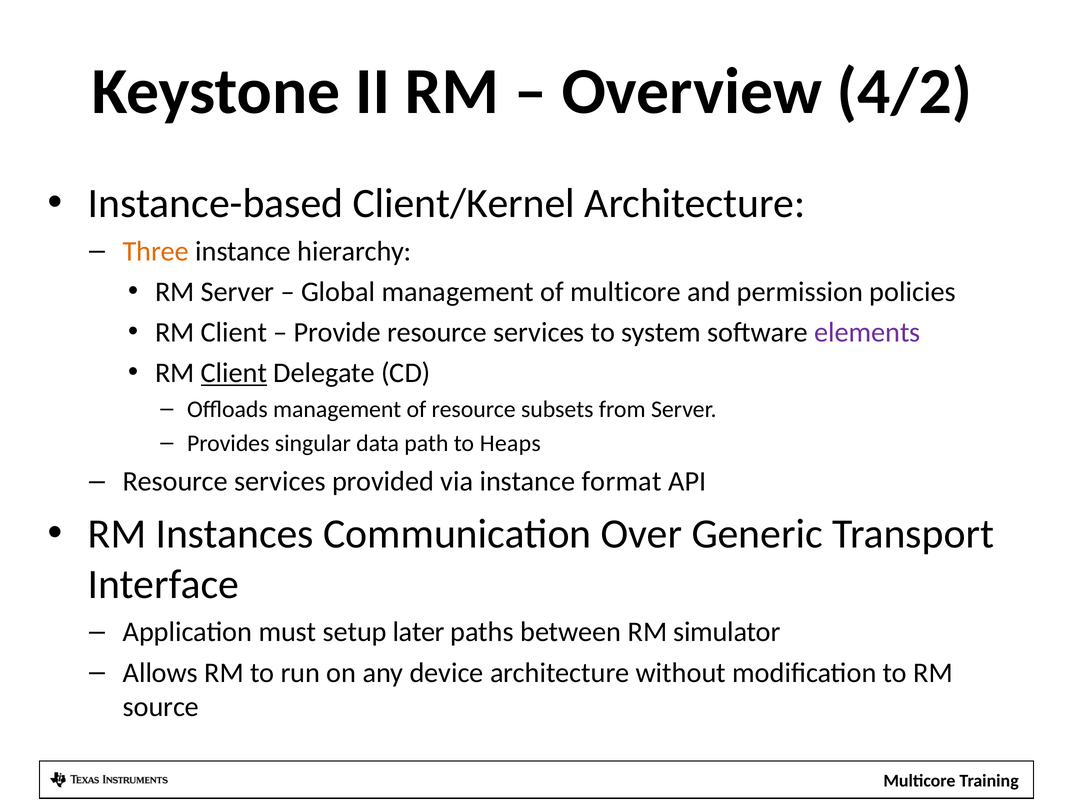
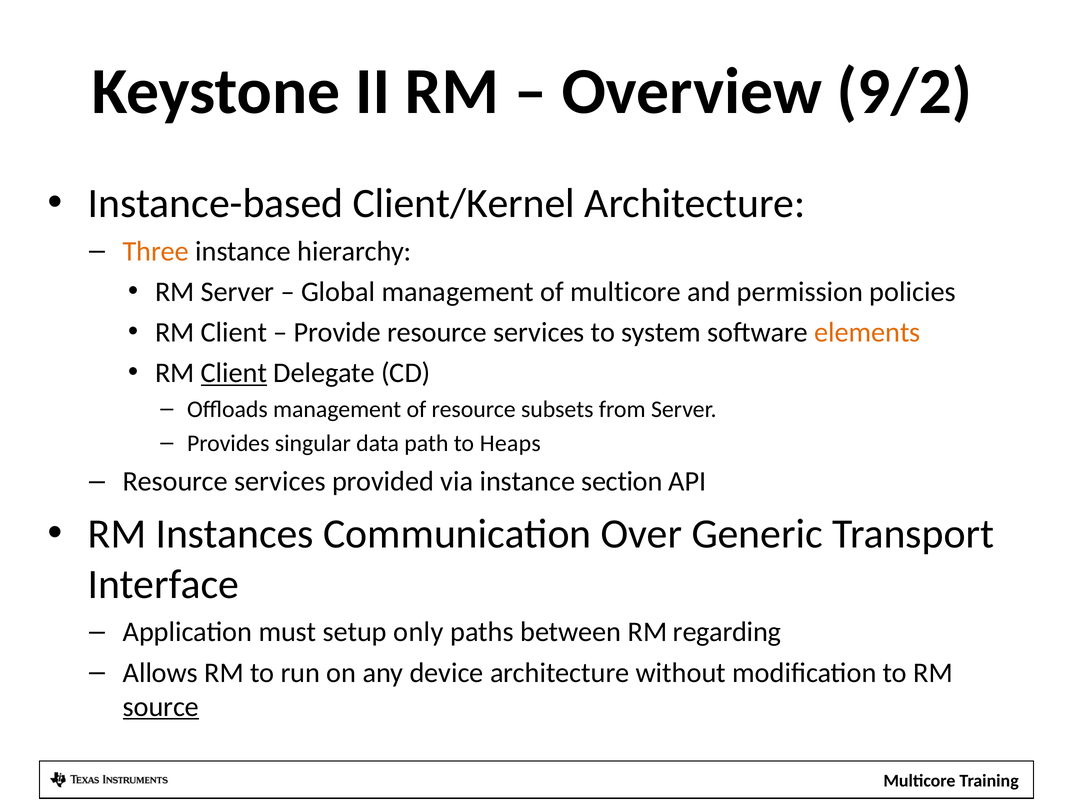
4/2: 4/2 -> 9/2 (905, 91)
elements colour: purple -> orange (867, 332)
format: format -> section (622, 481)
later: later -> only (418, 632)
simulator: simulator -> regarding (727, 632)
source underline: none -> present (161, 706)
